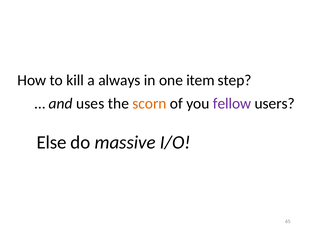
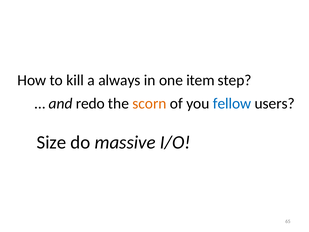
uses: uses -> redo (90, 103)
fellow colour: purple -> blue (232, 103)
Else: Else -> Size (51, 142)
